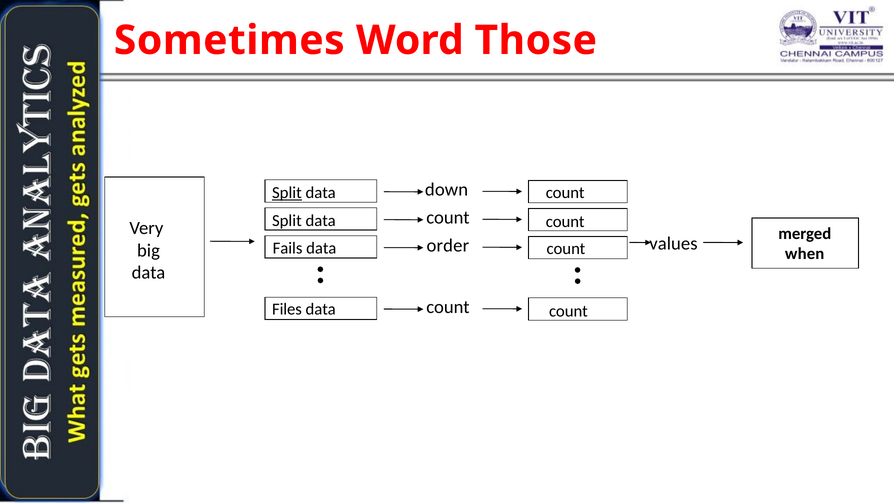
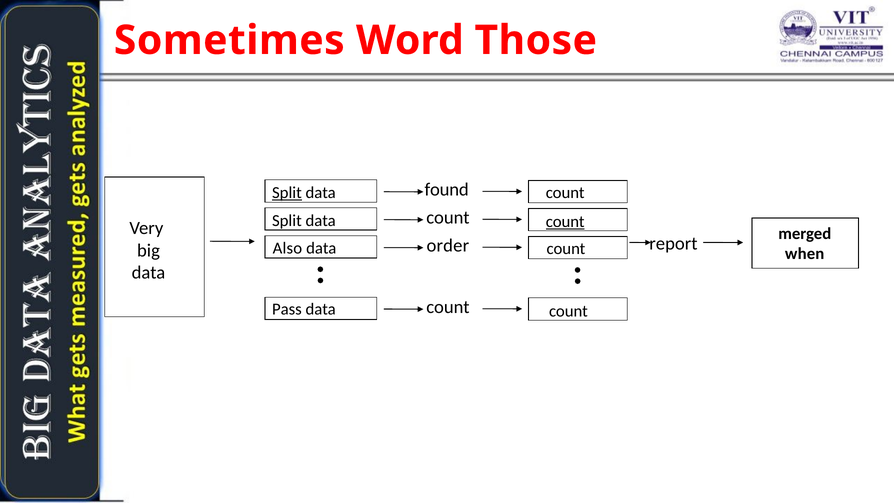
down: down -> found (447, 190)
count underline: none -> present (565, 222)
values: values -> report (673, 244)
Fails: Fails -> Also (287, 248)
Files: Files -> Pass (287, 309)
